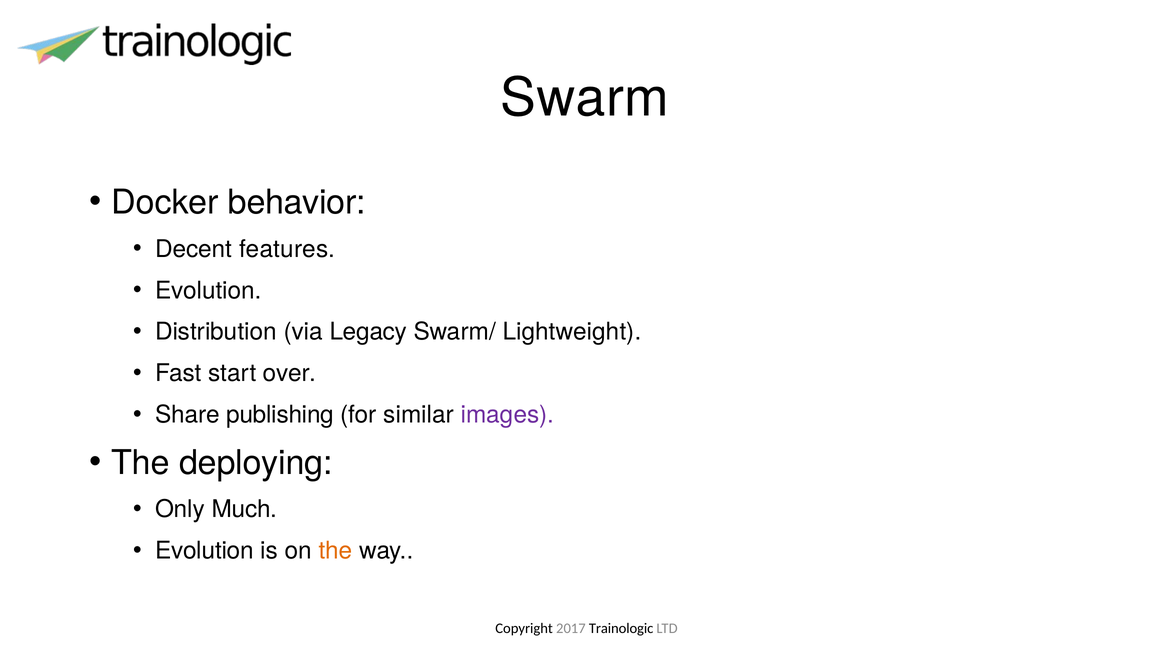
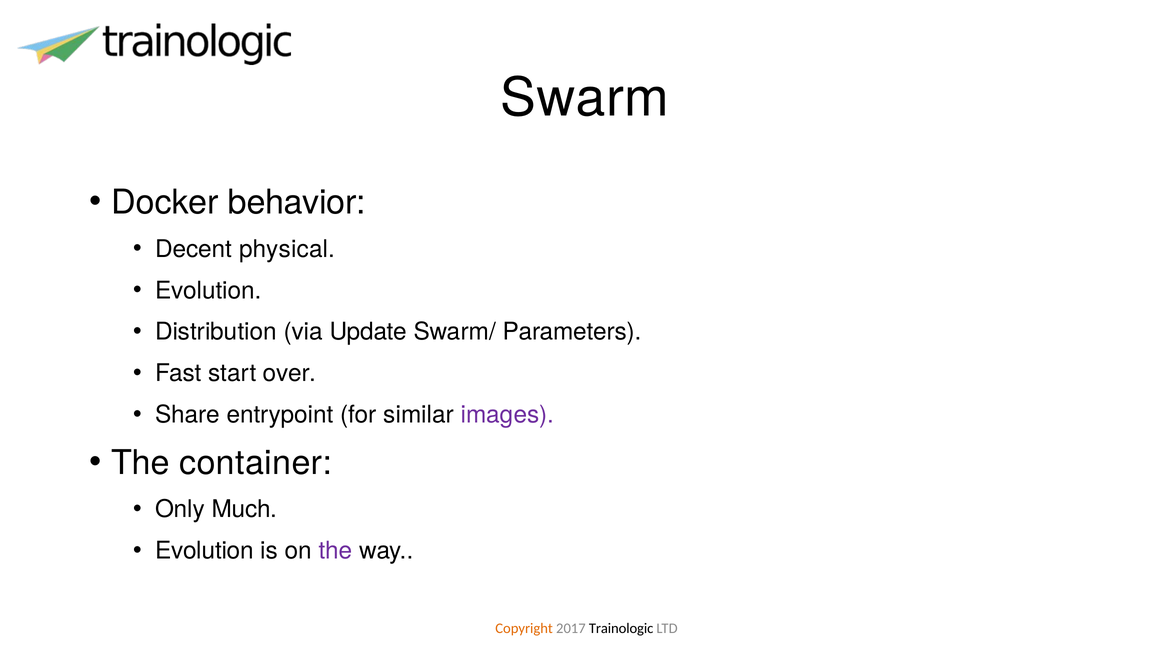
features: features -> physical (287, 249)
Legacy: Legacy -> Update (368, 332)
Lightweight: Lightweight -> Parameters (572, 332)
publishing: publishing -> entrypoint (280, 415)
deploying: deploying -> container (256, 463)
the colour: orange -> purple (336, 551)
Copyright colour: black -> orange (524, 628)
